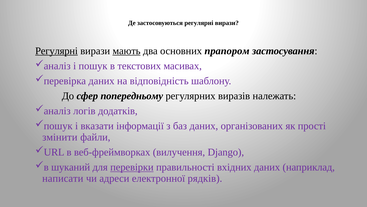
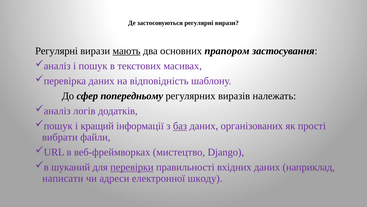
Регулярні underline: present -> none (57, 51)
вказати: вказати -> кращий (97, 126)
баз underline: none -> present (180, 126)
змінити: змінити -> вибрати (60, 137)
вилучення: вилучення -> мистецтво (179, 152)
рядків: рядків -> шкоду (205, 178)
